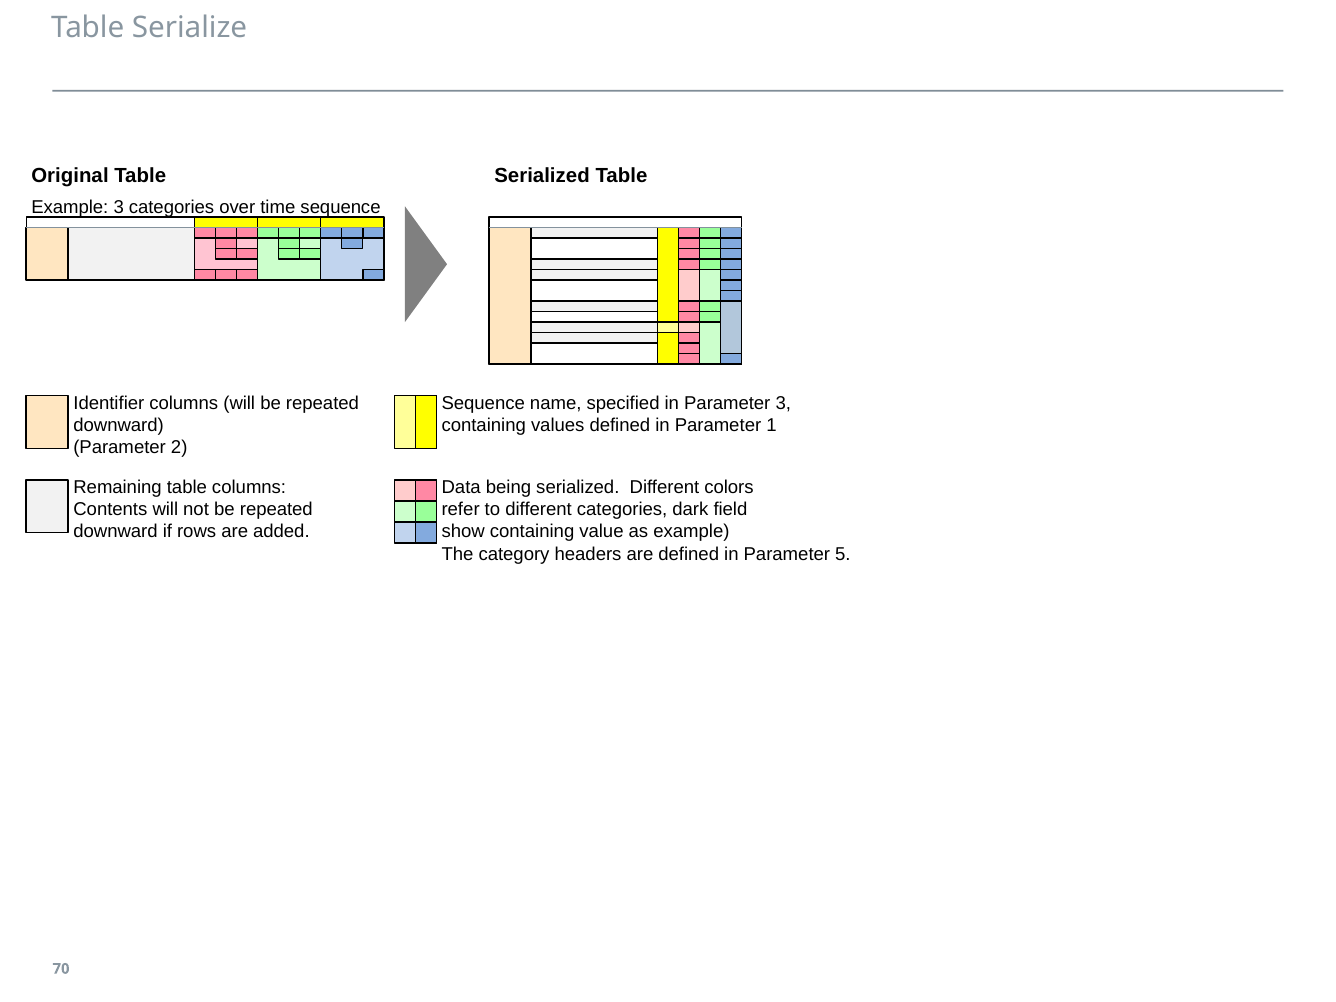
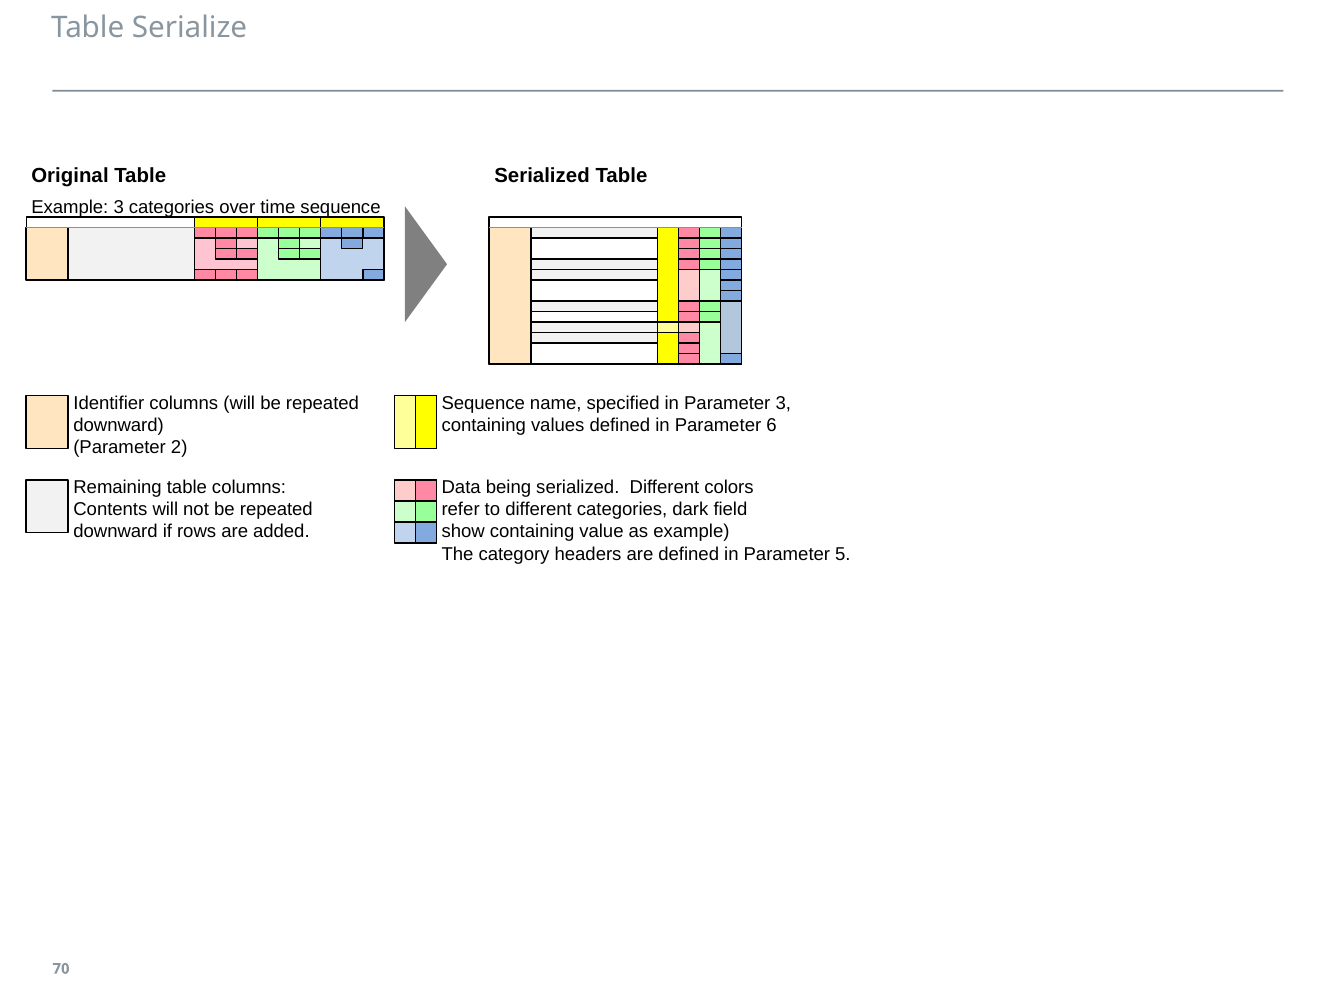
1: 1 -> 6 (772, 425)
